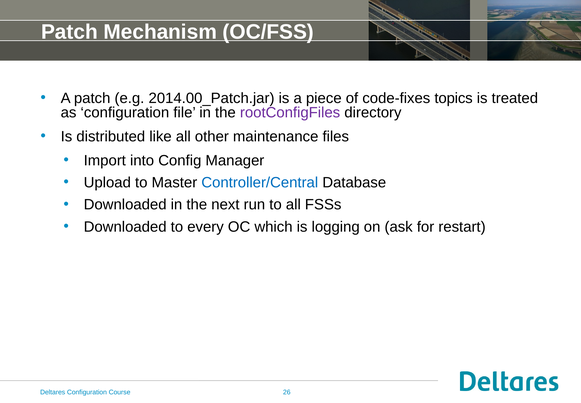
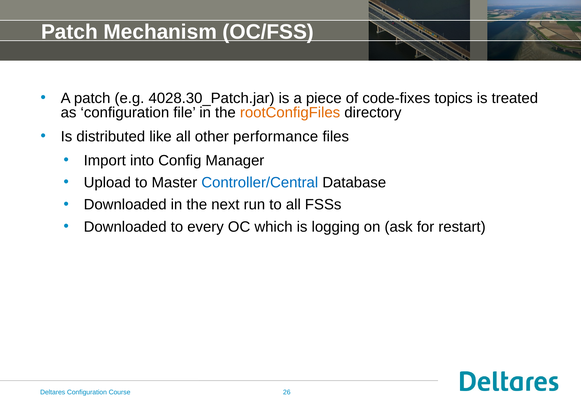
2014.00_Patch.jar: 2014.00_Patch.jar -> 4028.30_Patch.jar (212, 98)
rootConfigFiles colour: purple -> orange (290, 112)
maintenance: maintenance -> performance (276, 136)
